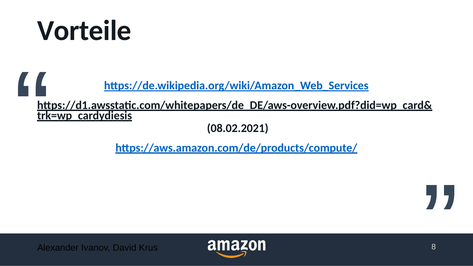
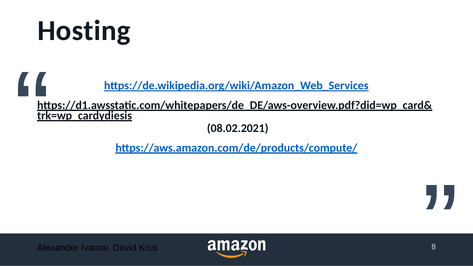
Vorteile: Vorteile -> Hosting (84, 31)
